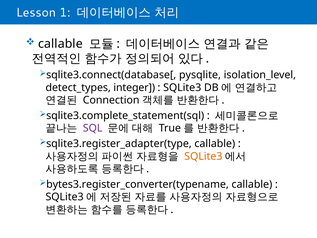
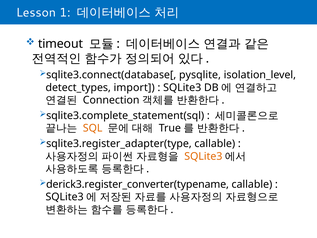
callable: callable -> timeout (61, 44)
integer: integer -> import (134, 87)
SQL colour: purple -> orange (93, 128)
bytes3.register_converter(typename: bytes3.register_converter(typename -> derick3.register_converter(typename (138, 184)
